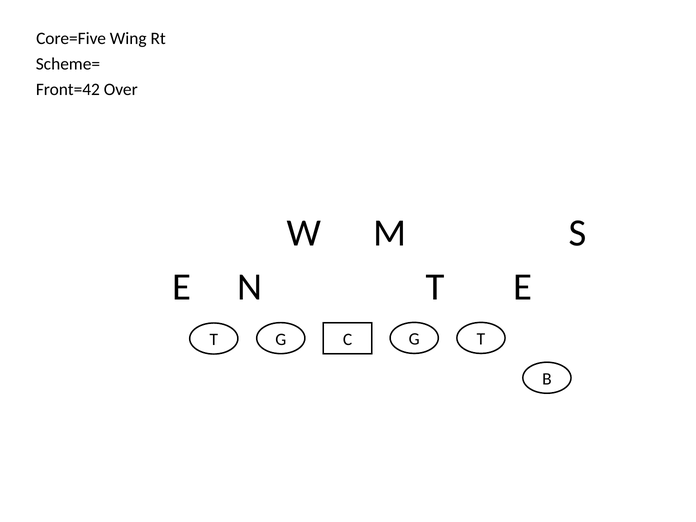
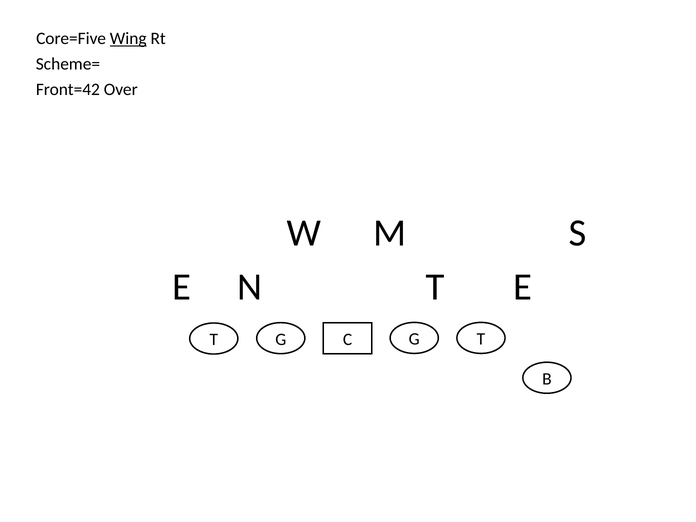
Wing underline: none -> present (128, 39)
